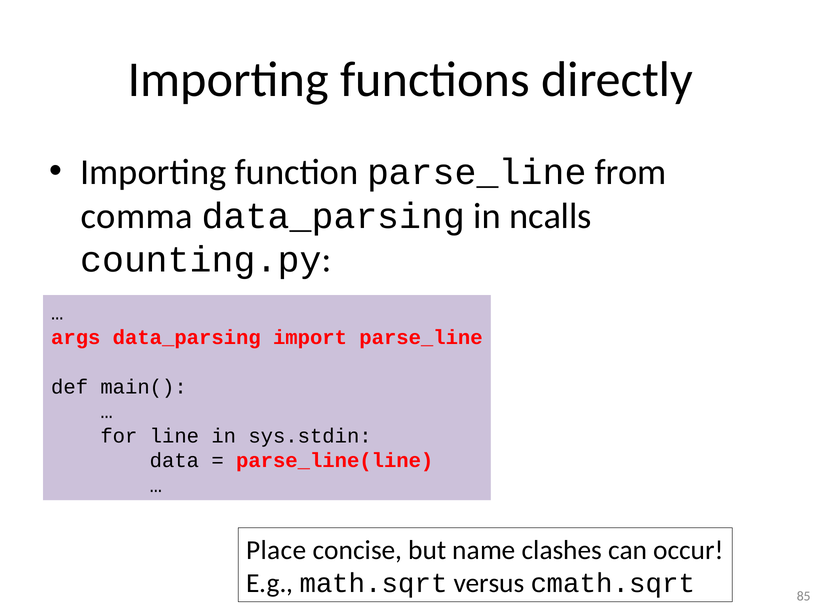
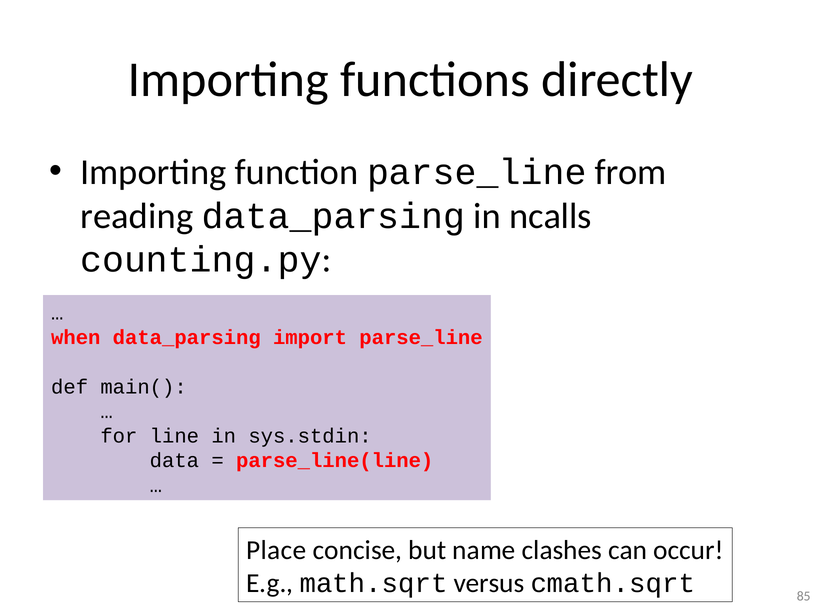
comma: comma -> reading (137, 216)
args: args -> when (76, 338)
